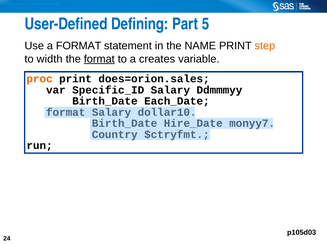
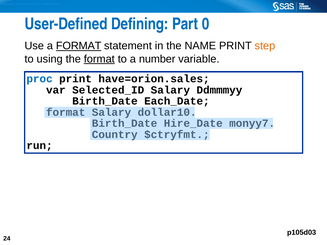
5: 5 -> 0 (206, 24)
FORMAT underline: none -> present (79, 46)
width: width -> using (50, 59)
creates: creates -> number (157, 59)
proc colour: orange -> blue (40, 79)
does=orion.sales: does=orion.sales -> have=orion.sales (154, 79)
Specific_ID: Specific_ID -> Selected_ID (108, 90)
